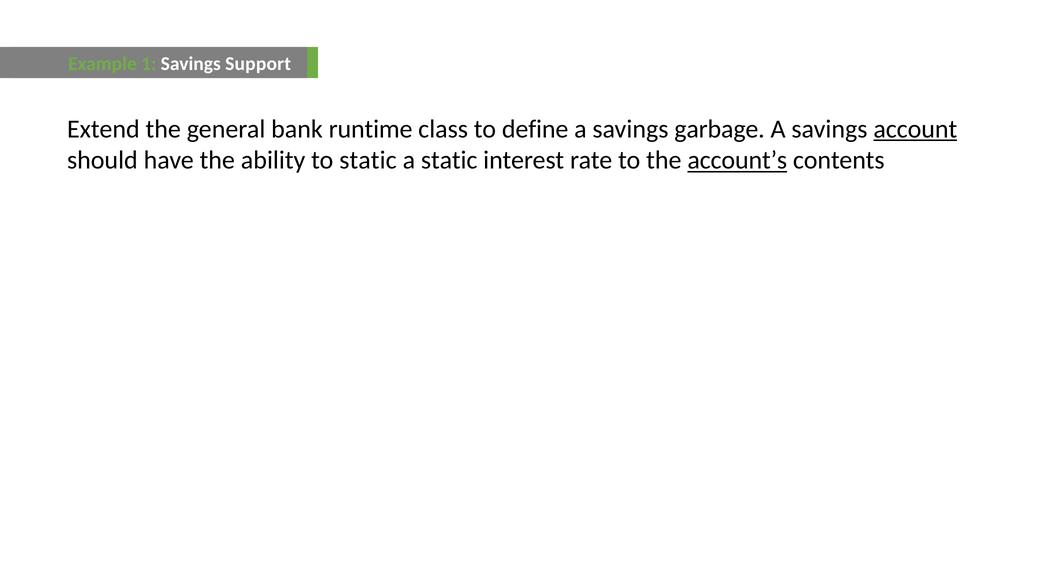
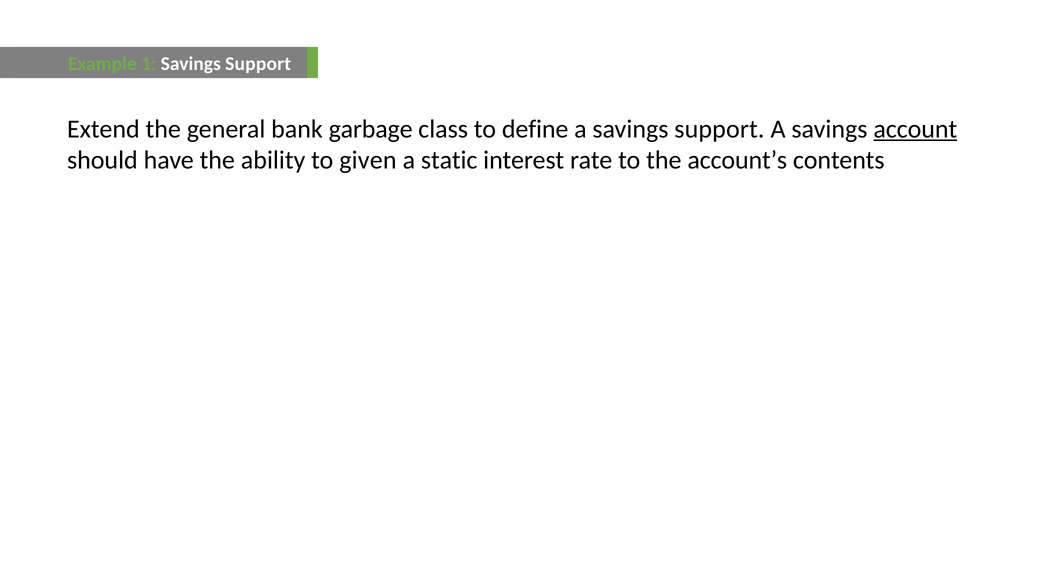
runtime: runtime -> garbage (371, 129)
a savings garbage: garbage -> support (719, 129)
to static: static -> given (368, 160)
account’s underline: present -> none (737, 160)
